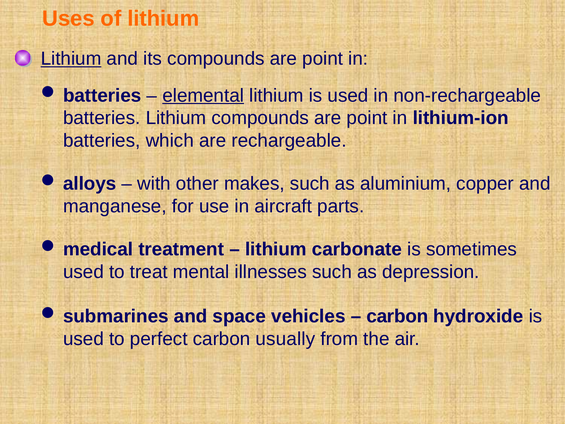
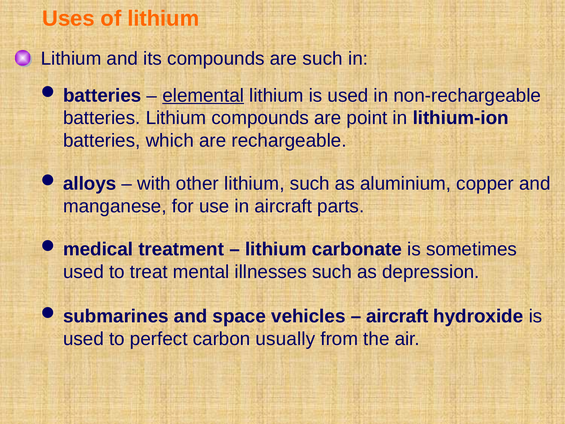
Lithium underline: present -> none (71, 59)
its compounds are point: point -> such (323, 59)
other makes: makes -> lithium (254, 184)
carbon: carbon -> aircraft (397, 316)
